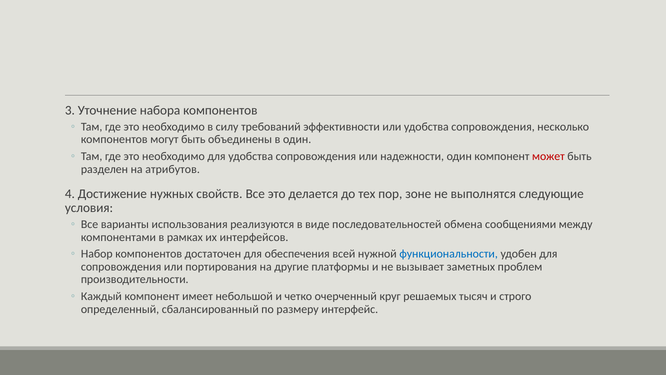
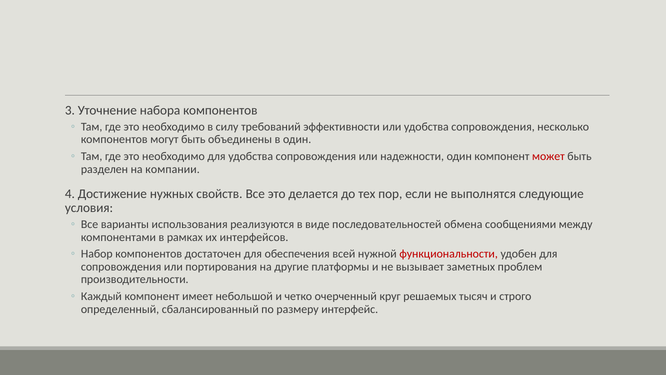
атрибутов: атрибутов -> компании (173, 169)
зоне: зоне -> если (418, 194)
функциональности colour: blue -> red (449, 254)
